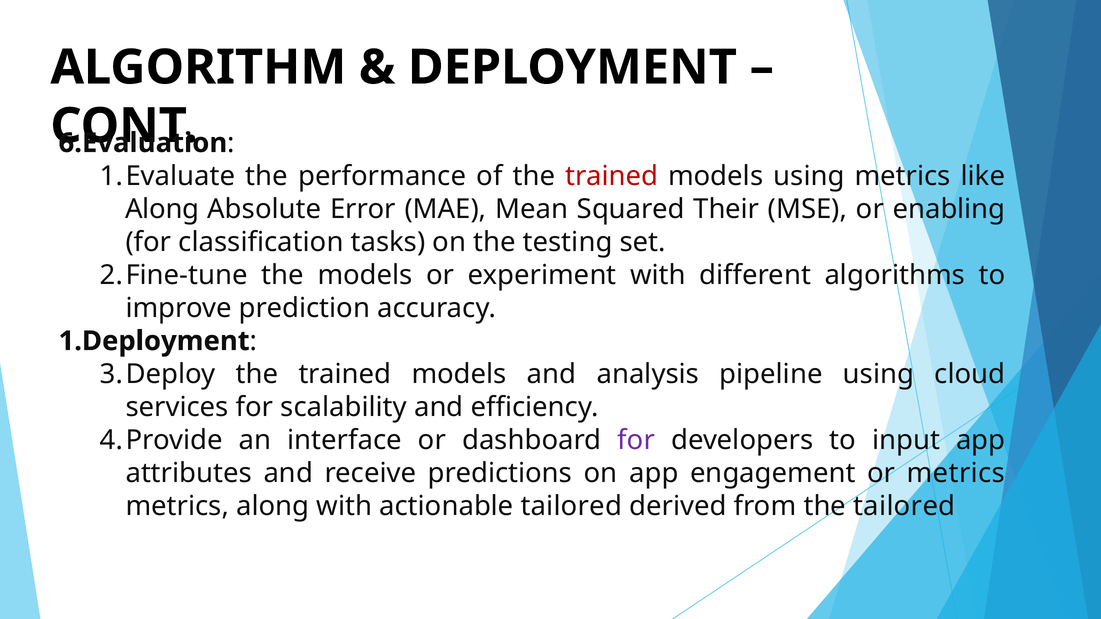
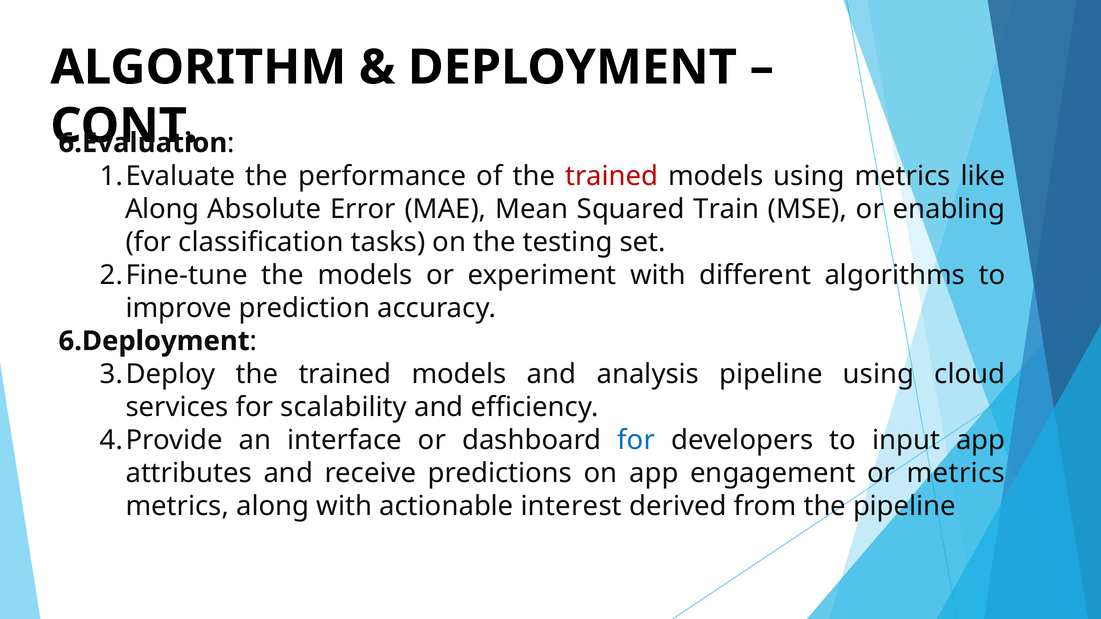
Their: Their -> Train (726, 209)
1.Deployment: 1.Deployment -> 6.Deployment (154, 341)
for colour: purple -> blue (636, 440)
actionable tailored: tailored -> interest (571, 506)
the tailored: tailored -> pipeline (904, 506)
